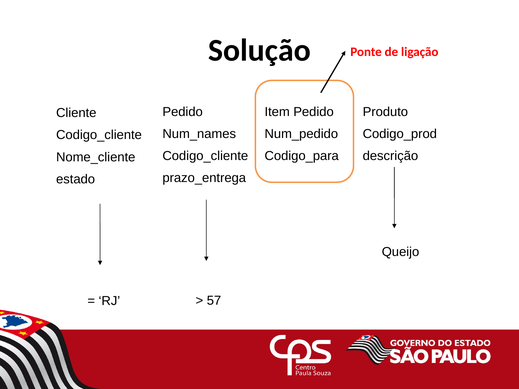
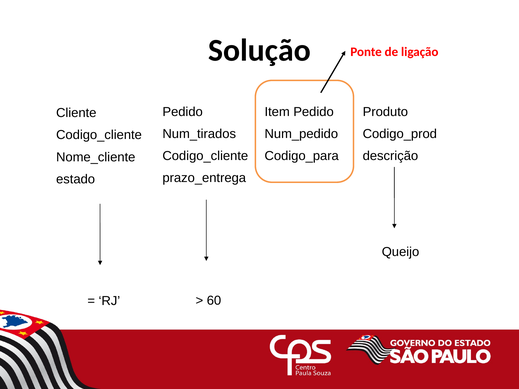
Num_names: Num_names -> Num_tirados (199, 134)
57: 57 -> 60 (214, 301)
